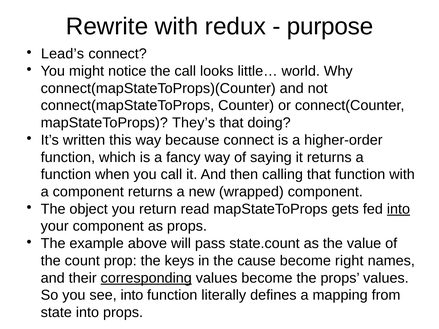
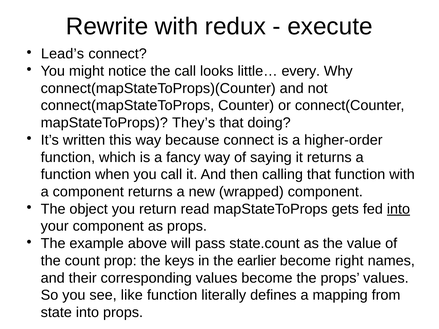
purpose: purpose -> execute (330, 26)
world: world -> every (301, 71)
cause: cause -> earlier (257, 261)
corresponding underline: present -> none (146, 278)
see into: into -> like (132, 295)
